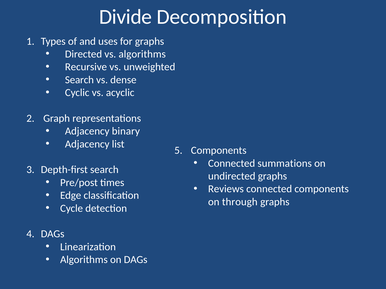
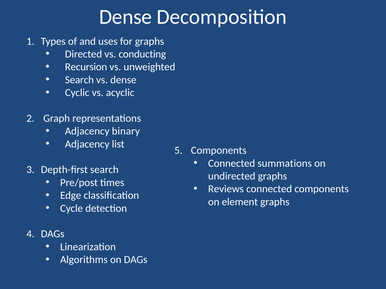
Divide: Divide -> Dense (126, 17)
vs algorithms: algorithms -> conducting (142, 54)
Recursive: Recursive -> Recursion (86, 67)
through: through -> element (240, 202)
